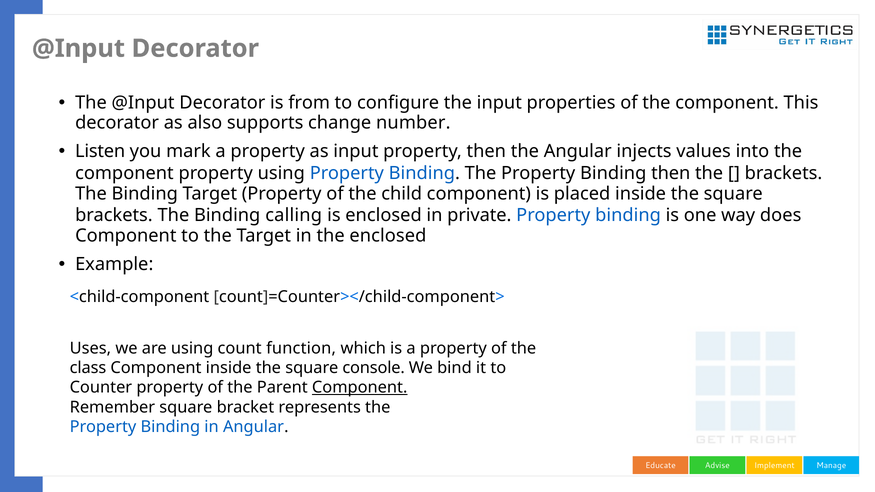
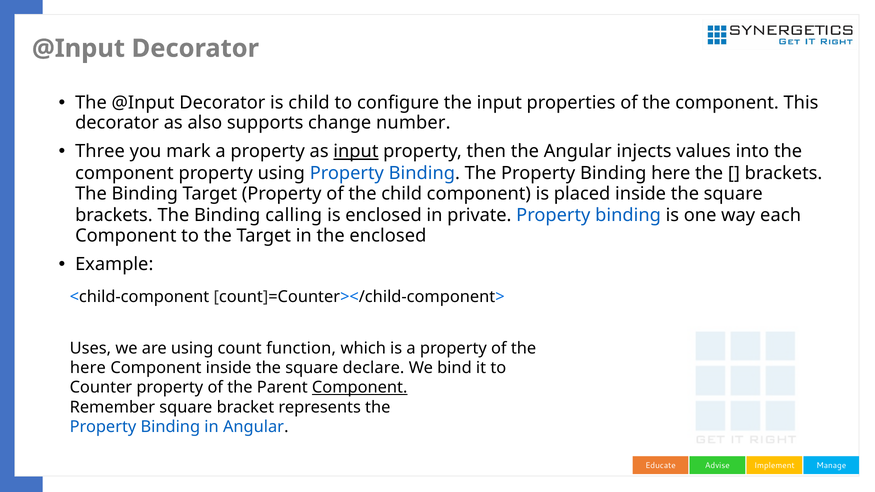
is from: from -> child (309, 103)
Listen: Listen -> Three (100, 151)
input underline: none -> present (356, 151)
Binding then: then -> here (671, 173)
does: does -> each (781, 215)
class: class -> here (88, 368)
console: console -> declare (373, 368)
